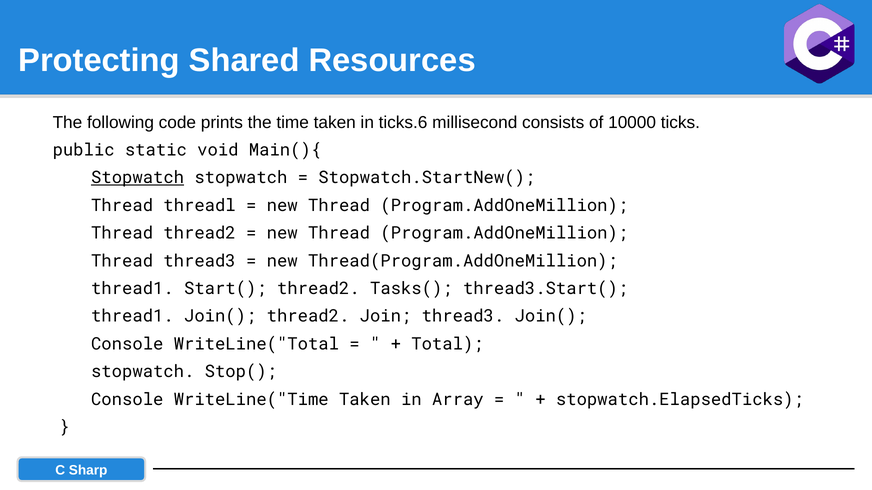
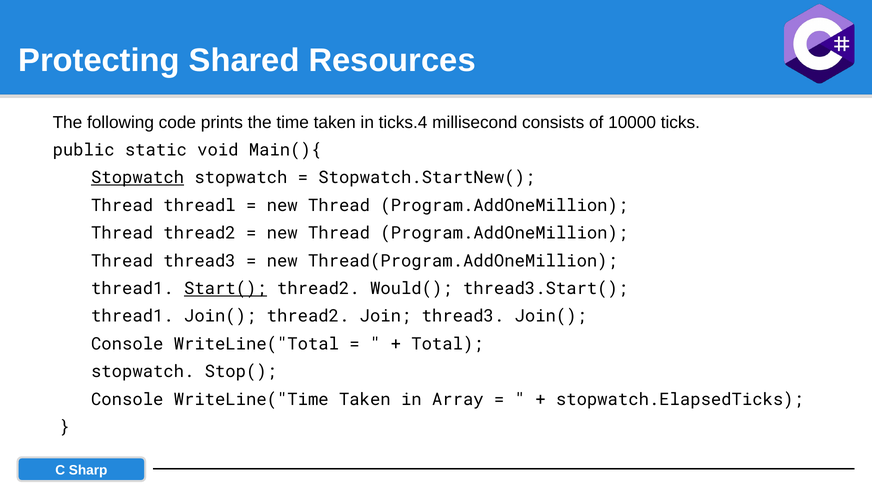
ticks.6: ticks.6 -> ticks.4 (403, 122)
Start( underline: none -> present (225, 289)
Tasks(: Tasks( -> Would( (411, 289)
